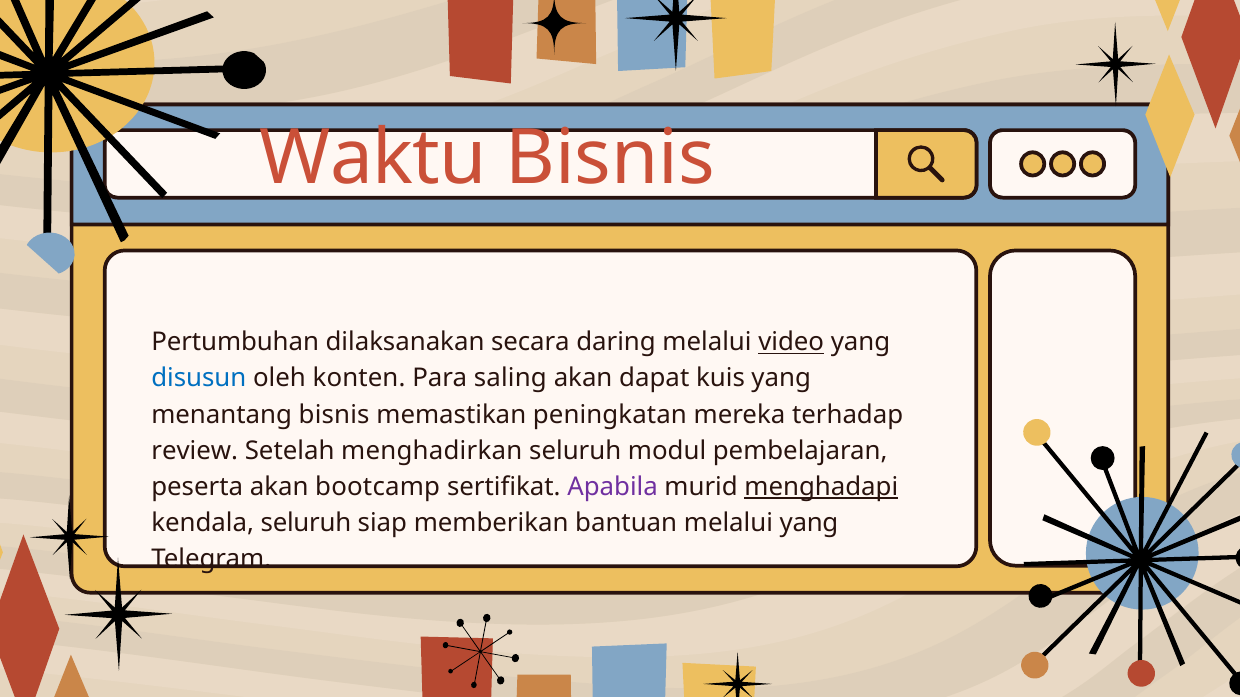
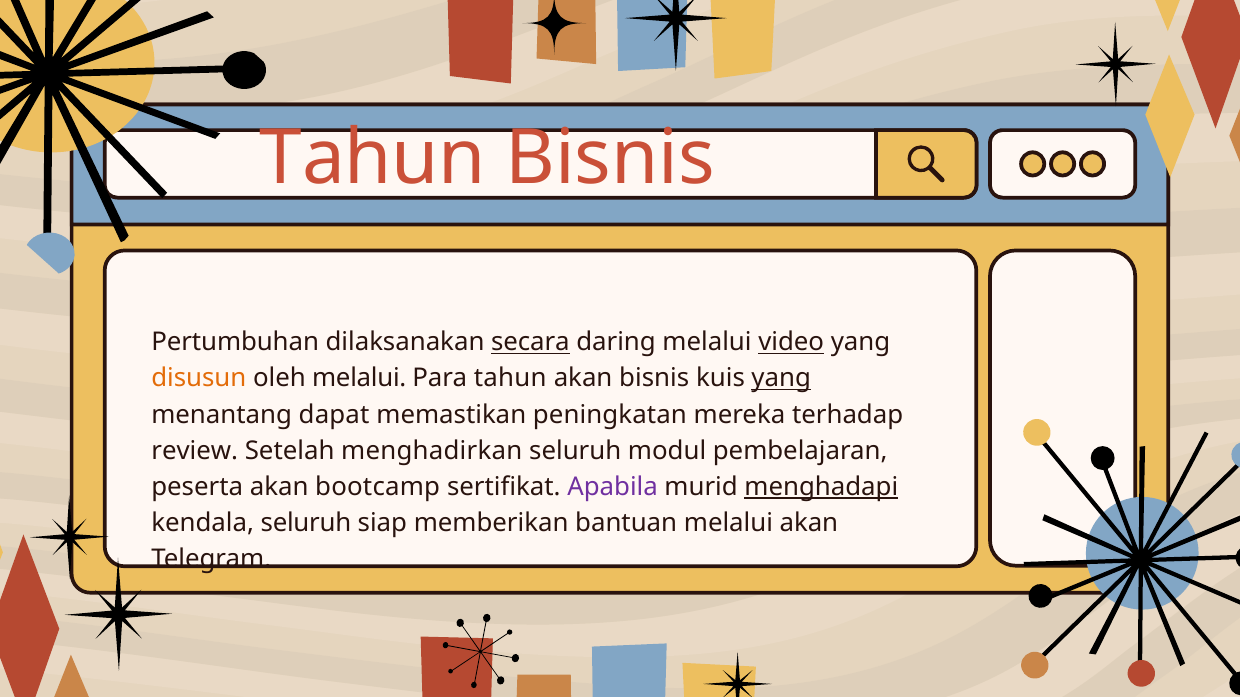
Waktu: Waktu -> Tahun (373, 158)
secara underline: none -> present (530, 342)
disusun colour: blue -> orange (199, 379)
oleh konten: konten -> melalui (359, 379)
Para saling: saling -> tahun (510, 379)
akan dapat: dapat -> bisnis (654, 379)
yang underline: none -> present (781, 379)
menantang bisnis: bisnis -> dapat (334, 415)
melalui yang: yang -> akan (809, 523)
